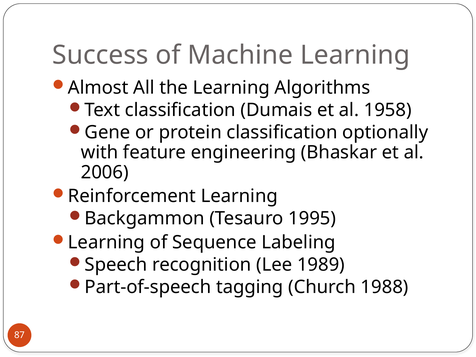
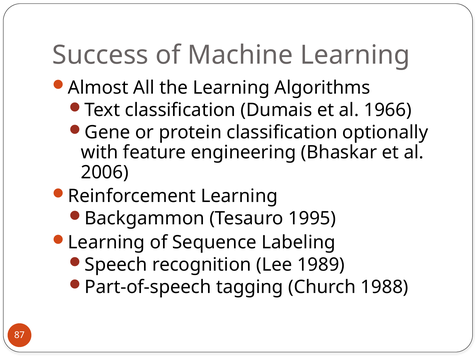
1958: 1958 -> 1966 (388, 110)
